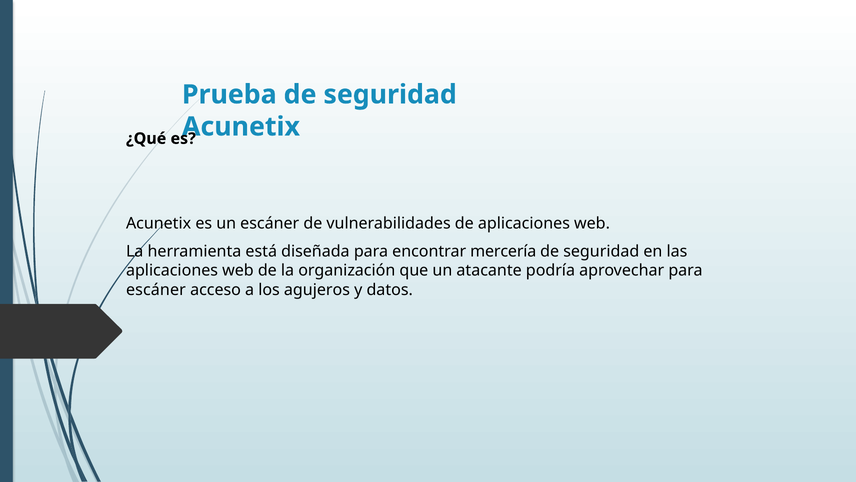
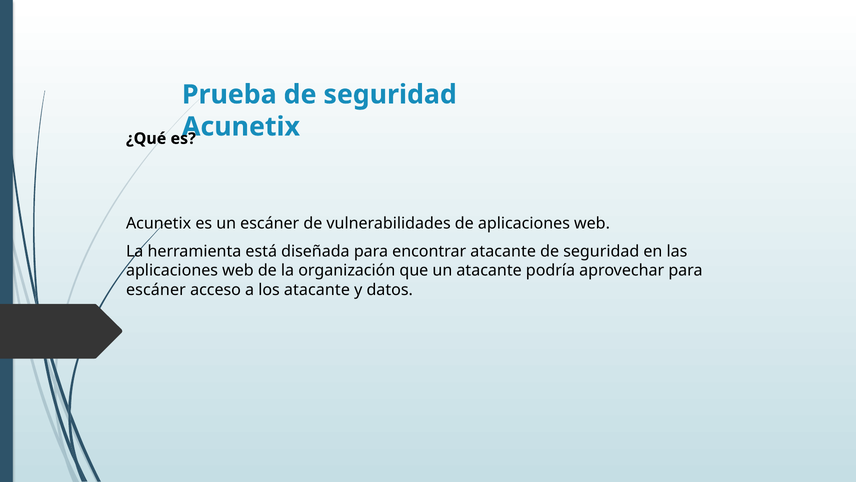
encontrar mercería: mercería -> atacante (503, 251)
los agujeros: agujeros -> atacante (317, 290)
